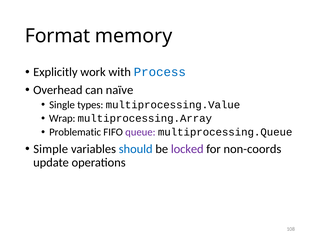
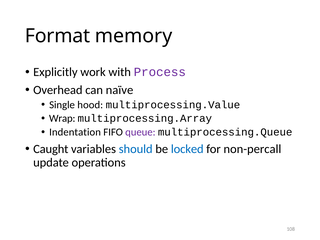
Process colour: blue -> purple (160, 72)
types: types -> hood (90, 105)
Problematic: Problematic -> Indentation (75, 132)
Simple: Simple -> Caught (51, 149)
locked colour: purple -> blue (187, 149)
non-coords: non-coords -> non-percall (252, 149)
